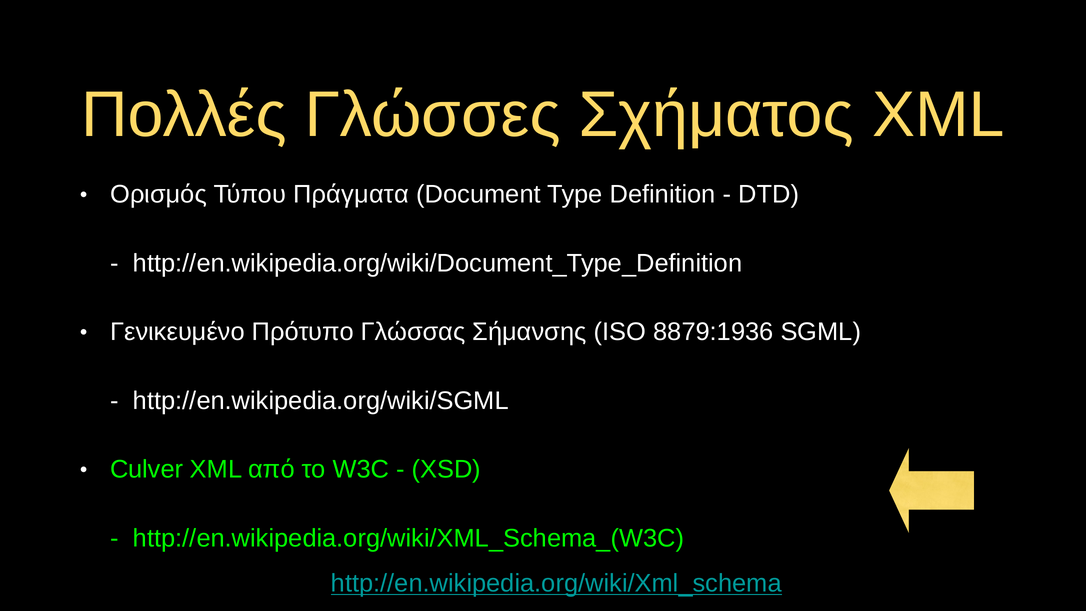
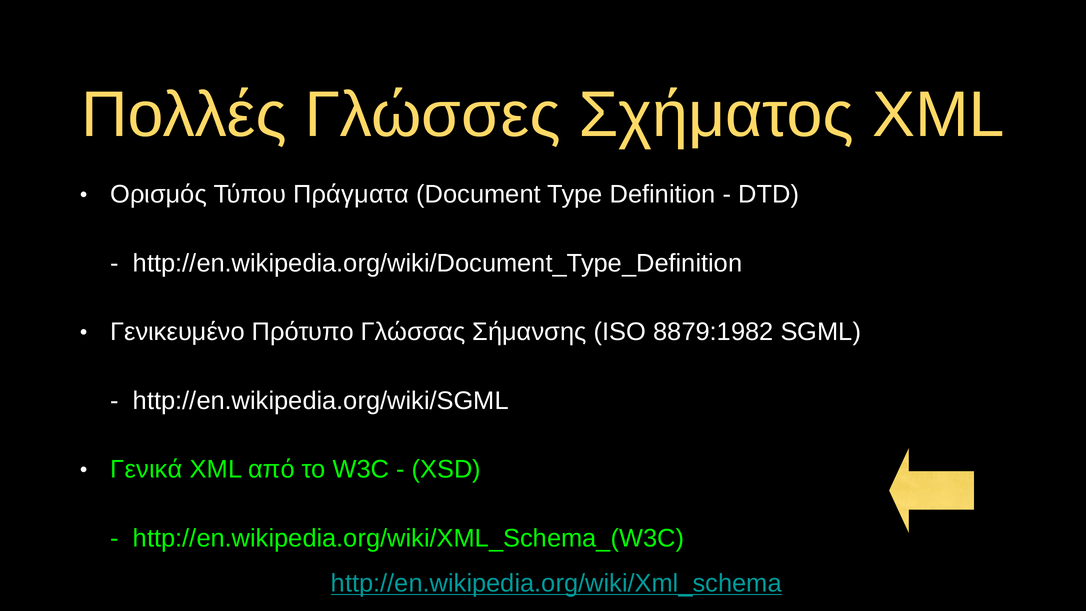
8879:1936: 8879:1936 -> 8879:1982 (713, 332)
Culver: Culver -> Γενικά (146, 469)
